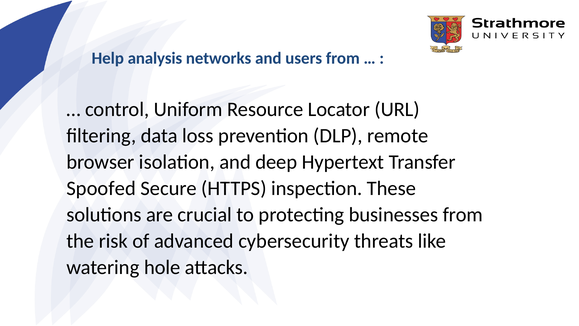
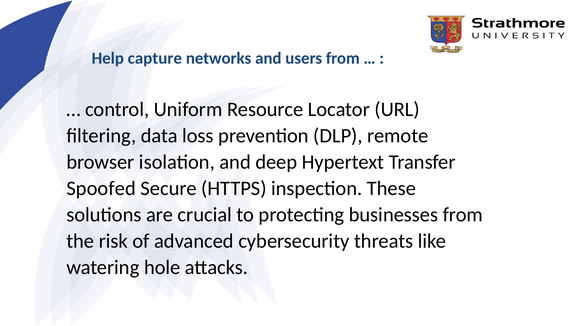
analysis: analysis -> capture (155, 58)
